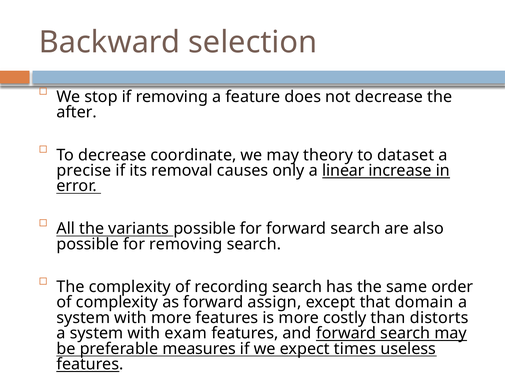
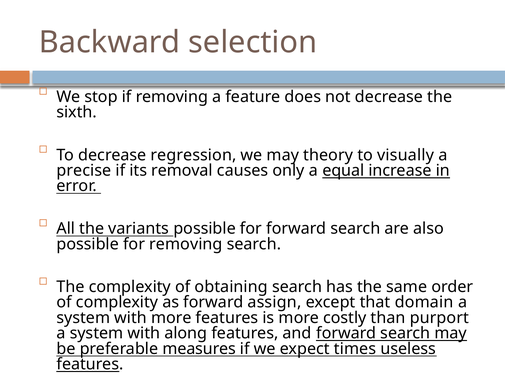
after: after -> sixth (77, 112)
coordinate: coordinate -> regression (193, 155)
dataset: dataset -> visually (406, 155)
linear: linear -> equal (343, 170)
recording: recording -> obtaining (231, 287)
distorts: distorts -> purport (439, 318)
exam: exam -> along (186, 333)
